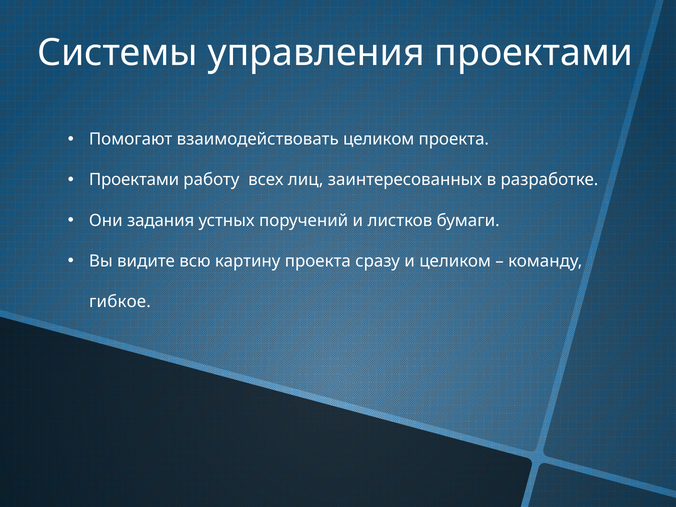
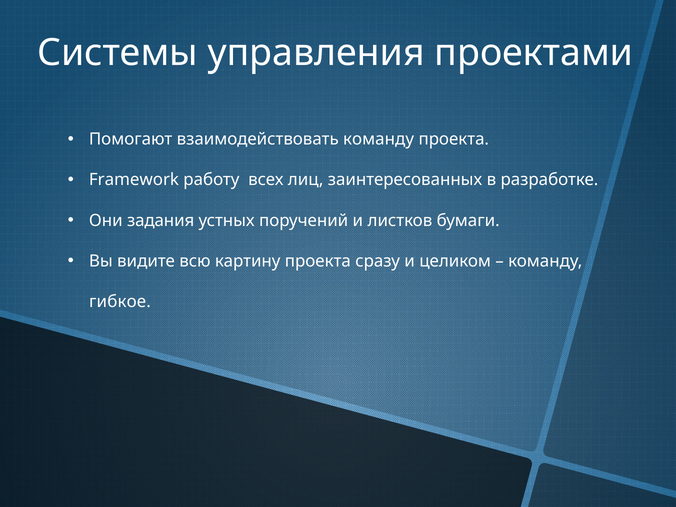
взаимодействовать целиком: целиком -> команду (379, 139)
Проектами: Проектами -> Framework (134, 180)
